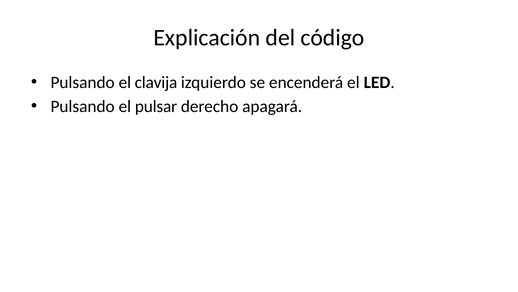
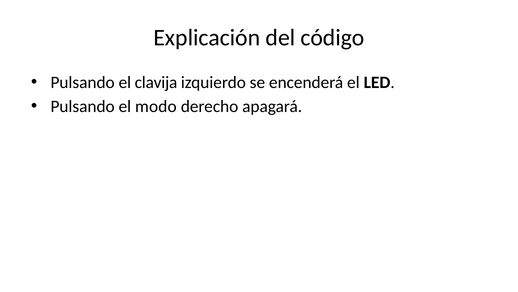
pulsar: pulsar -> modo (156, 106)
